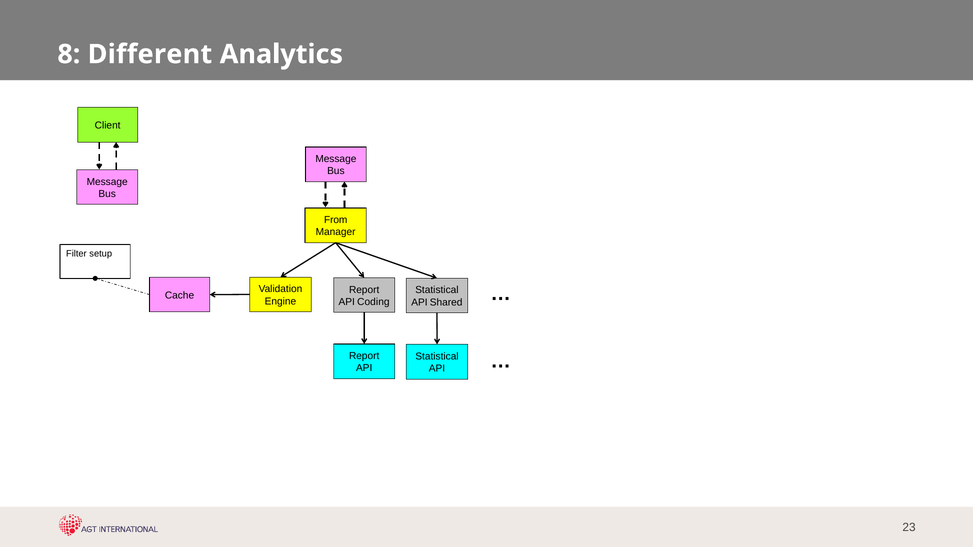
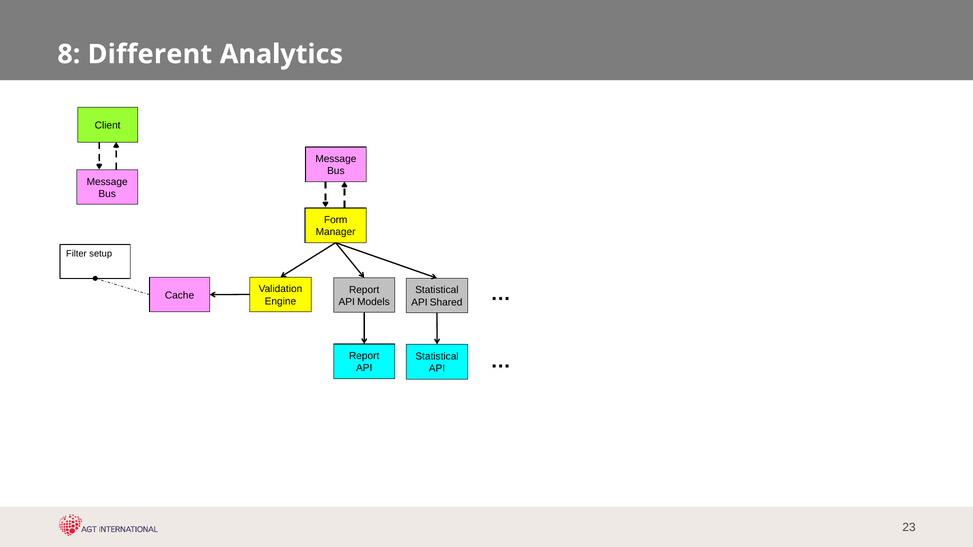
From: From -> Form (336, 220)
Coding: Coding -> Models (373, 302)
